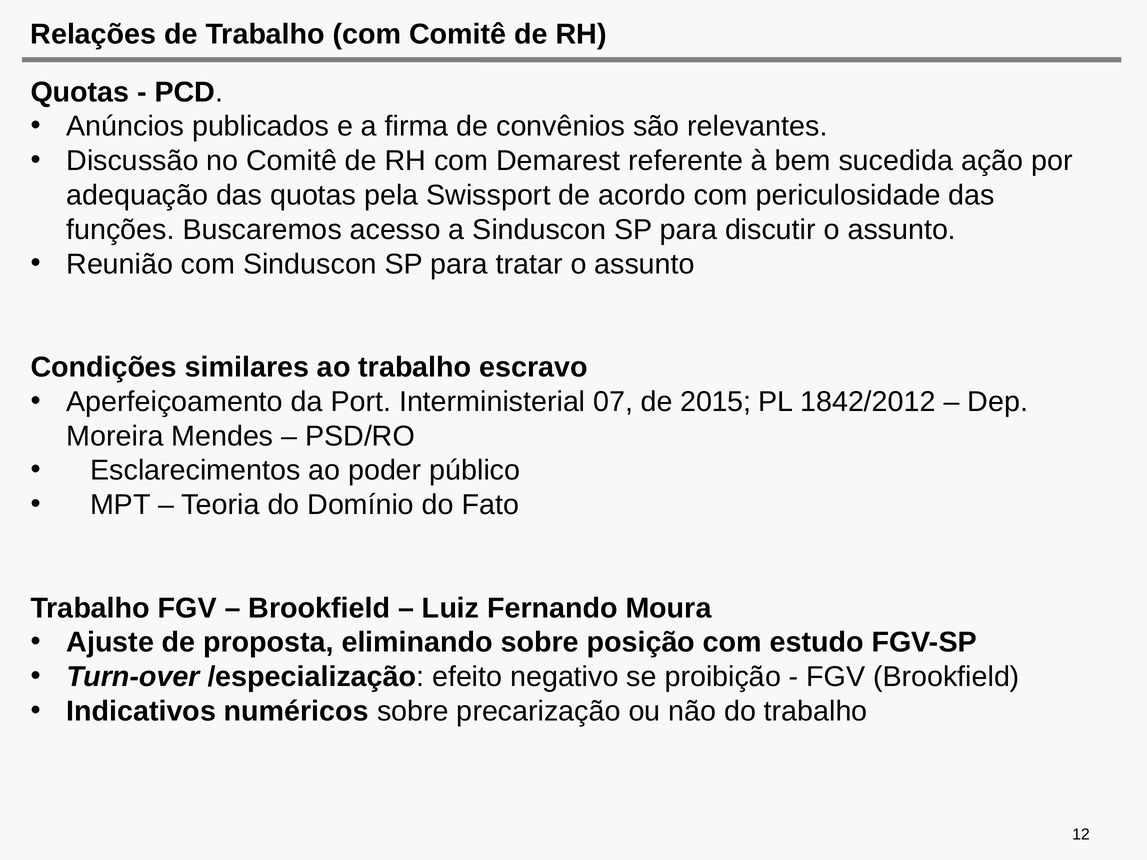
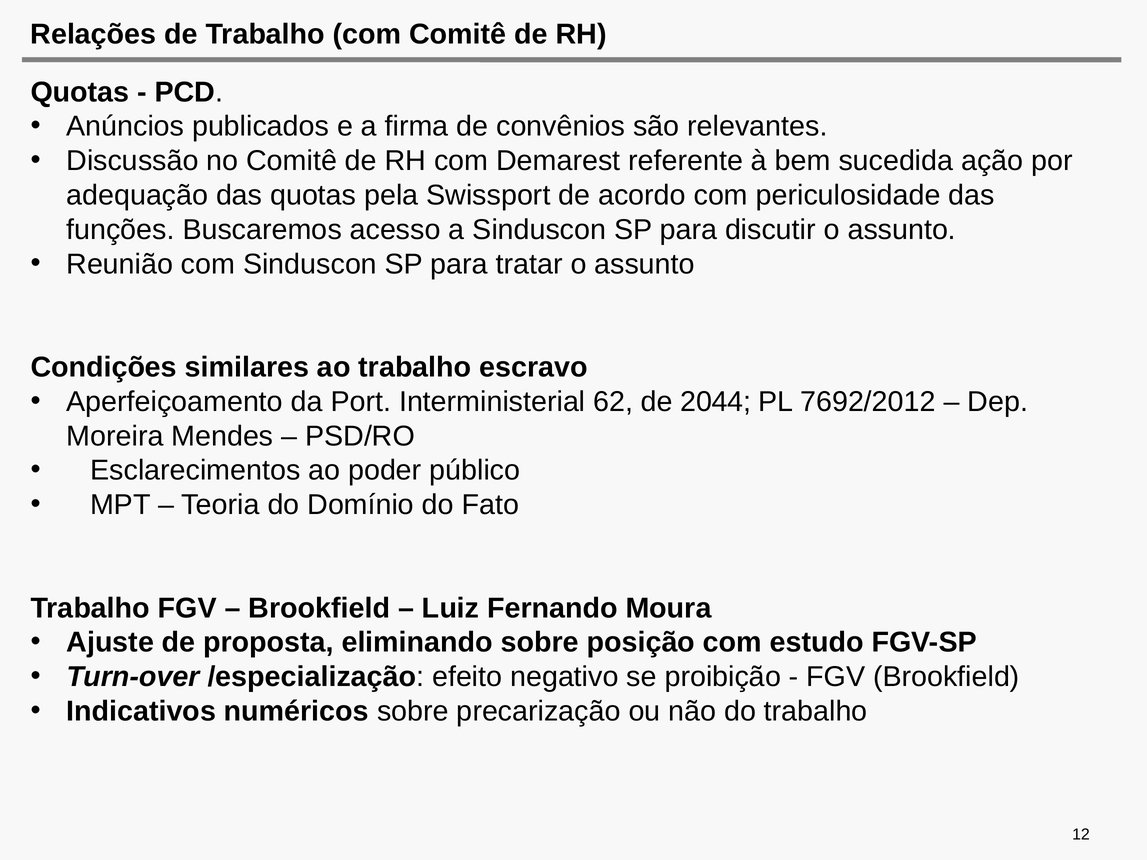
07: 07 -> 62 (613, 402)
2015: 2015 -> 2044 (716, 402)
1842/2012: 1842/2012 -> 7692/2012 (868, 402)
